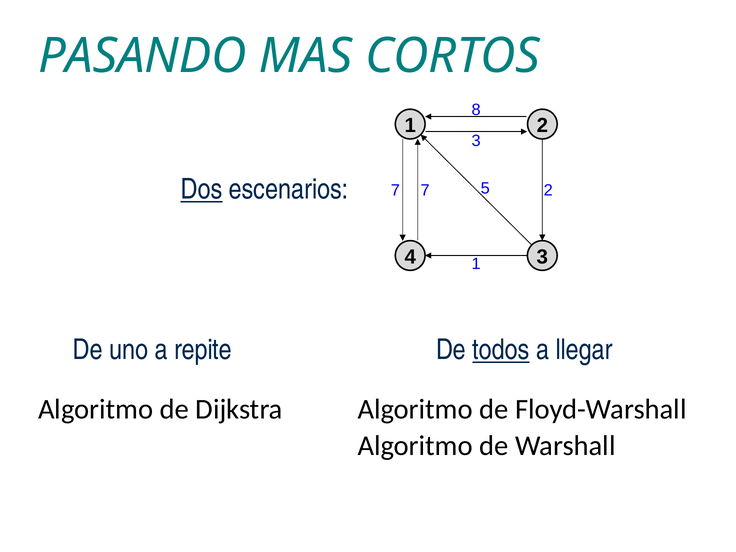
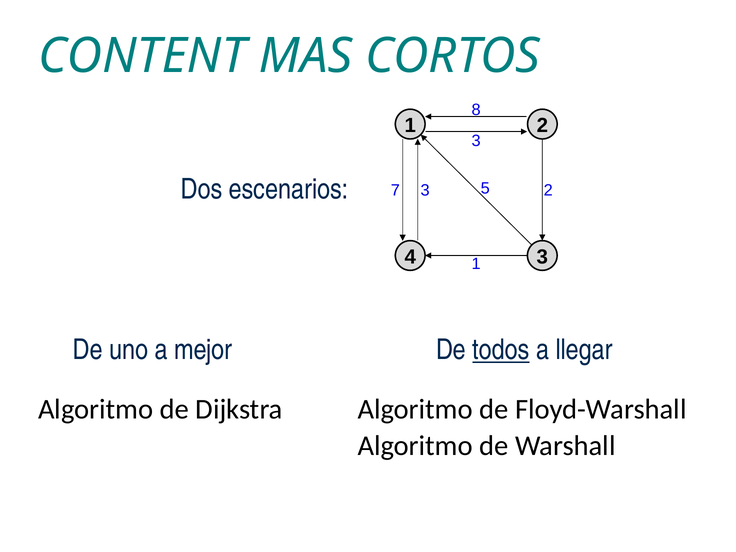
PASANDO: PASANDO -> CONTENT (142, 56)
Dos underline: present -> none (201, 190)
7 7: 7 -> 3 (425, 191)
repite: repite -> mejor (203, 350)
